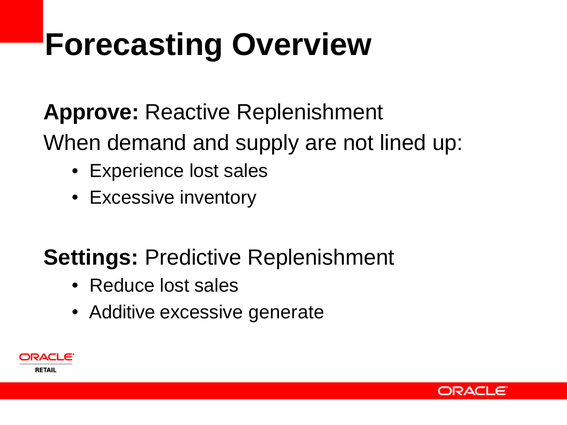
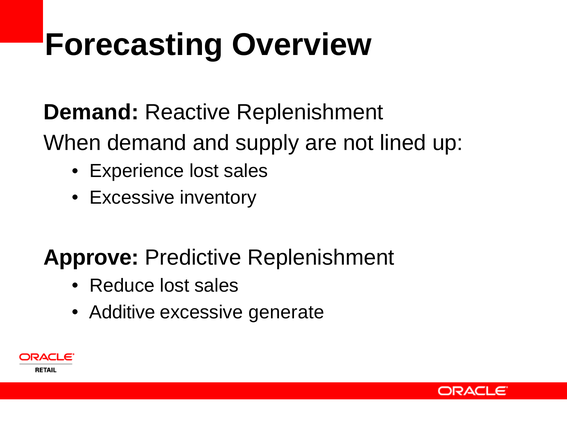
Approve: Approve -> Demand (91, 112)
Settings: Settings -> Approve (91, 258)
